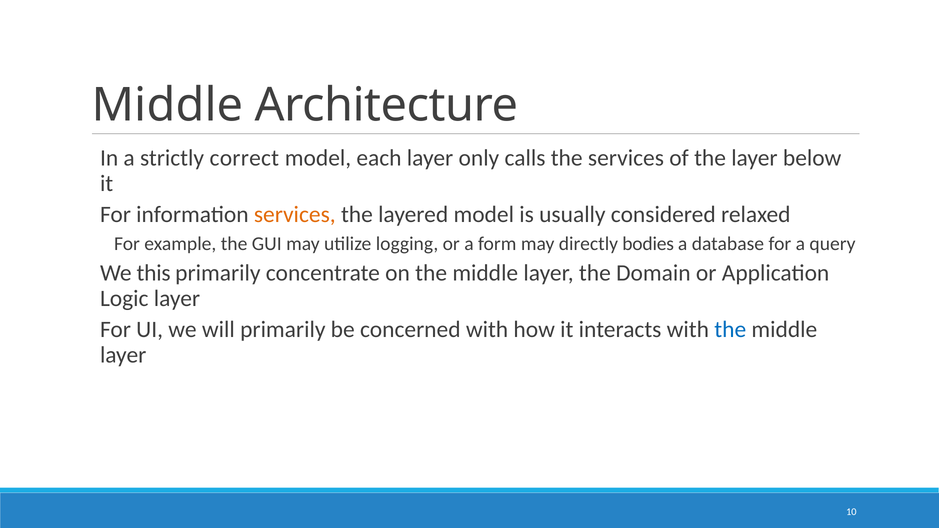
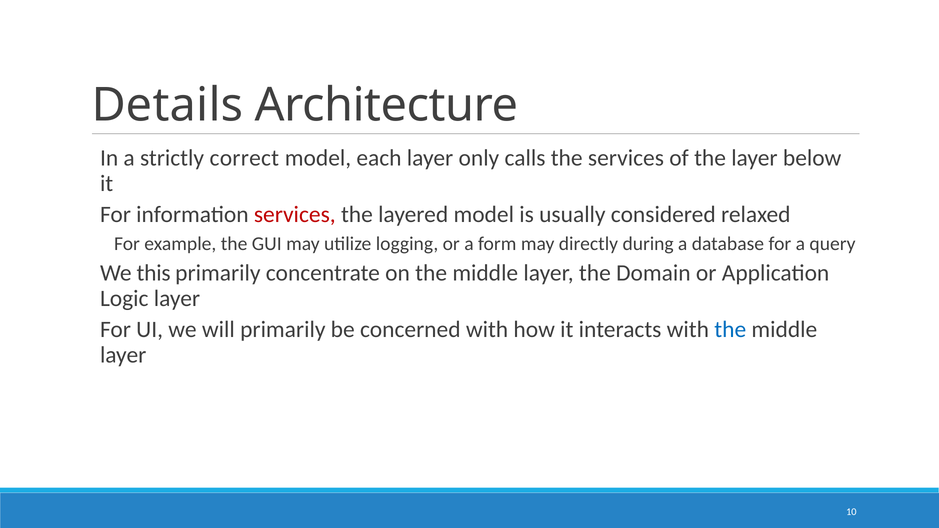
Middle: Middle -> Details (167, 105)
services colour: orange -> red (295, 215)
bodies: bodies -> during (648, 244)
